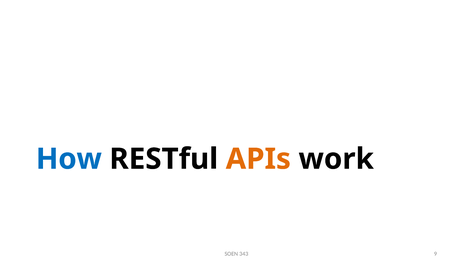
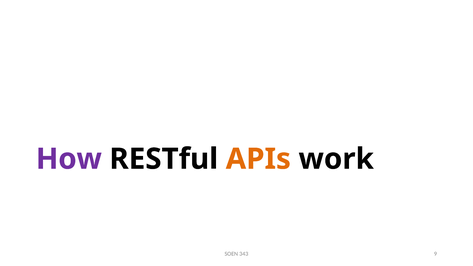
How colour: blue -> purple (69, 159)
